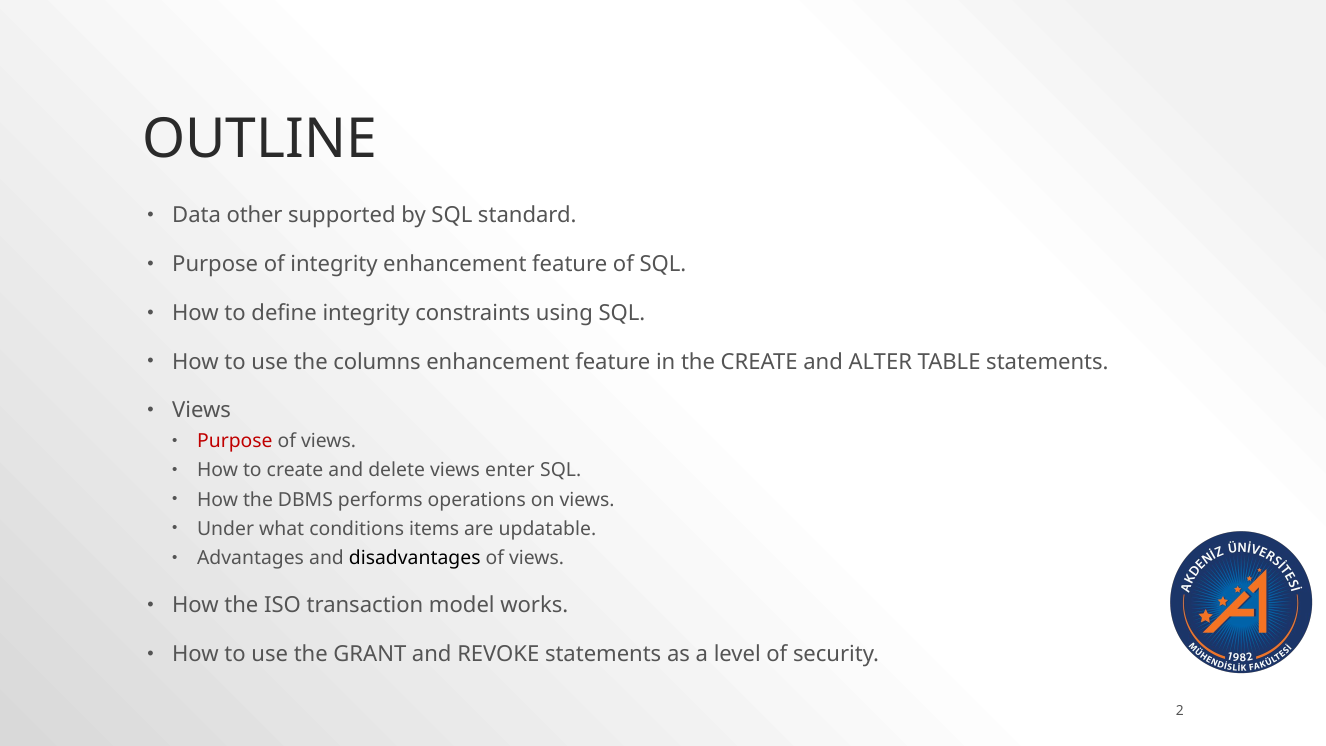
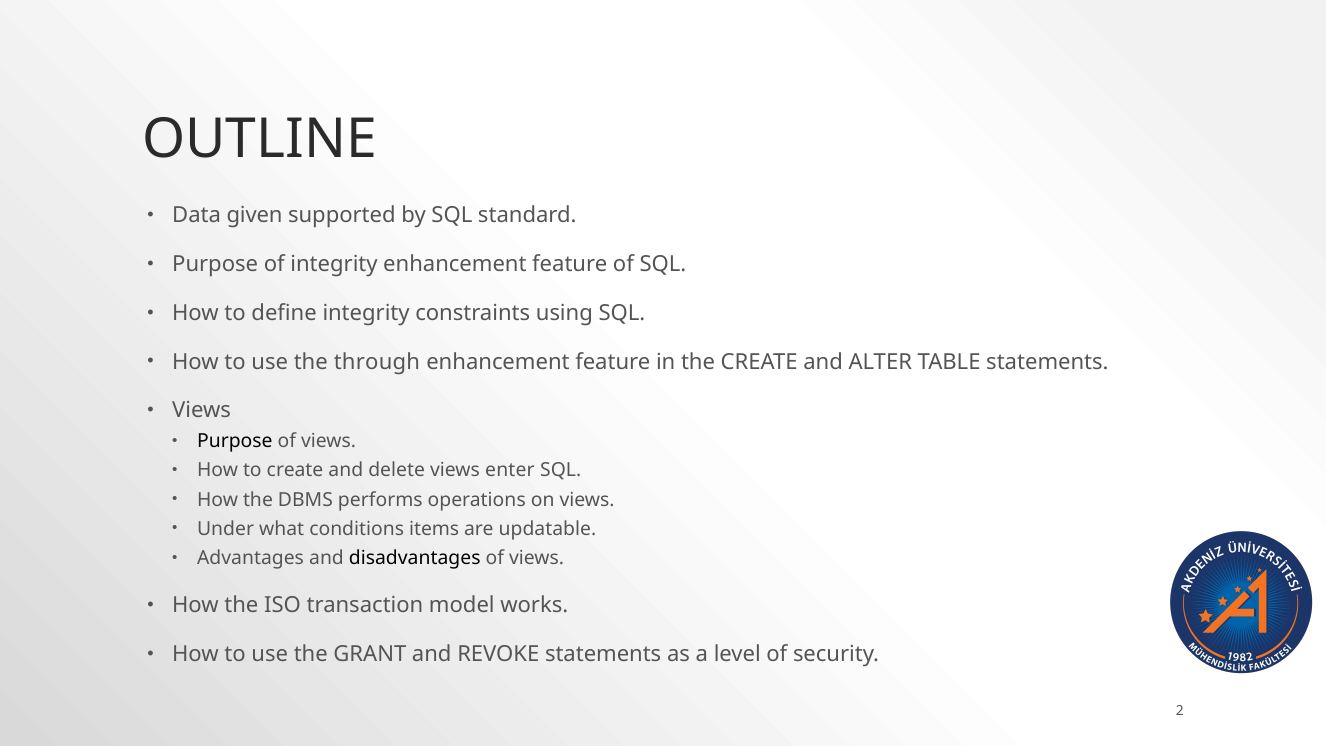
other: other -> given (255, 216)
columns: columns -> through (377, 362)
Purpose colour: red -> black (235, 441)
